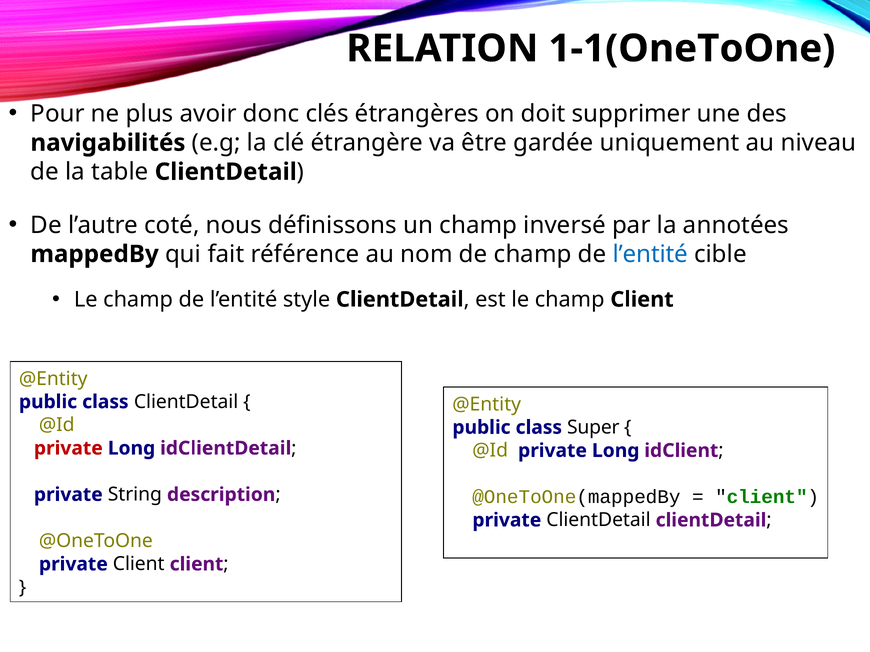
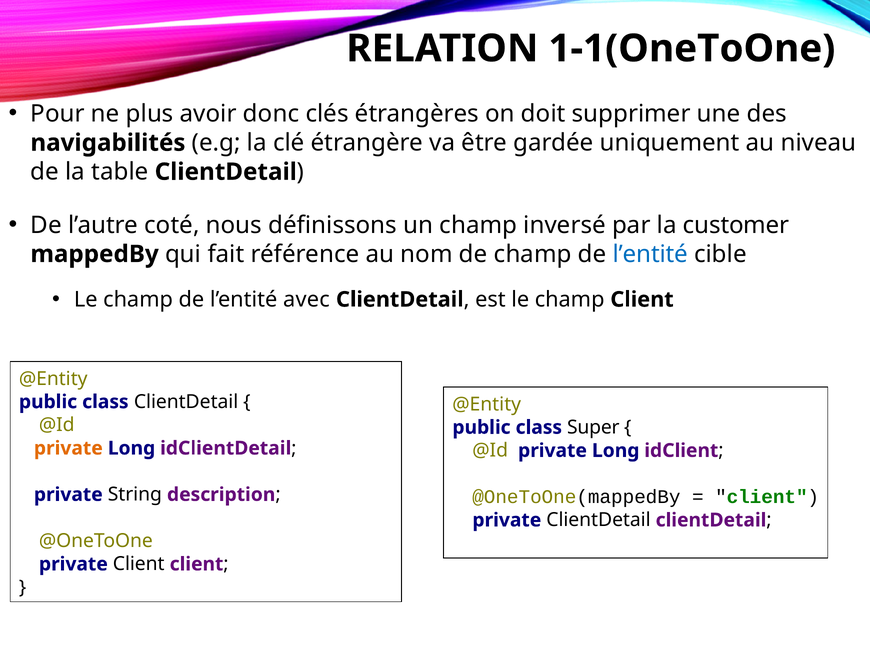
annotées: annotées -> customer (736, 225)
style: style -> avec (306, 300)
private colour: red -> orange (68, 449)
